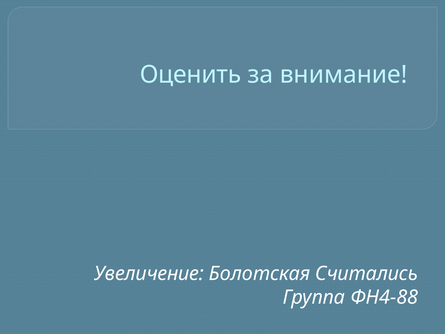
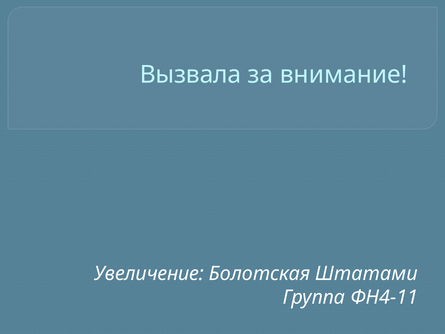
Оценить: Оценить -> Вызвала (191, 74)
Считались: Считались -> Штатами (367, 273)
ФН4-88: ФН4-88 -> ФН4-11 (384, 297)
